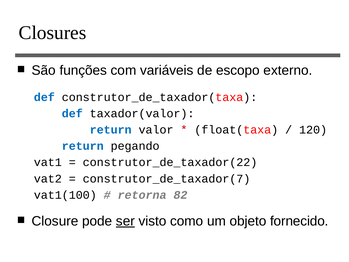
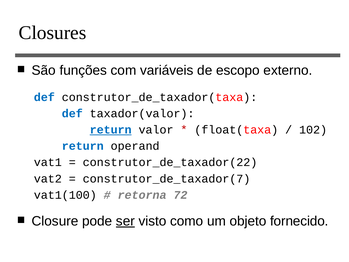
return underline: none -> present (111, 130)
120: 120 -> 102 (313, 130)
pegando: pegando -> operand (135, 146)
82: 82 -> 72 (180, 195)
